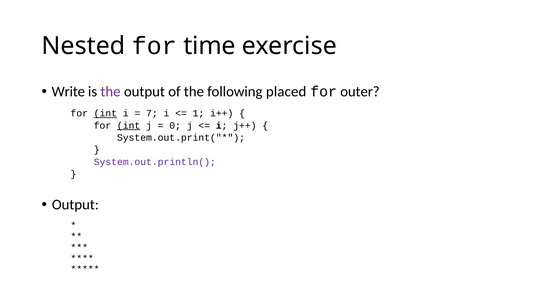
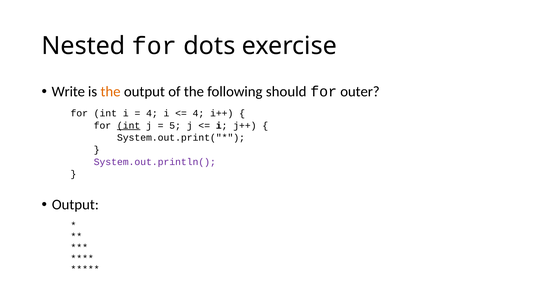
time: time -> dots (209, 46)
the colour: purple -> orange (111, 92)
placed: placed -> should (286, 92)
int underline: present -> none (105, 113)
7: 7 -> 4 (152, 113)
1: 1 -> 4 (198, 113)
0: 0 -> 5 (175, 126)
